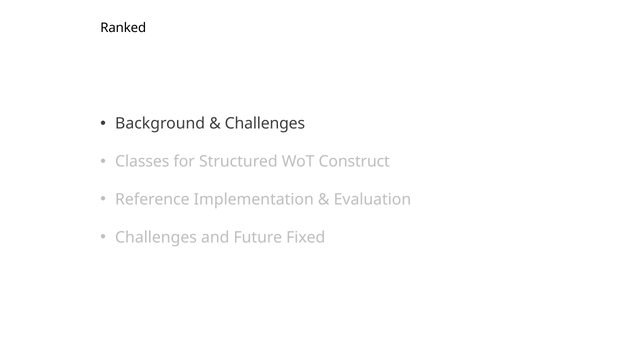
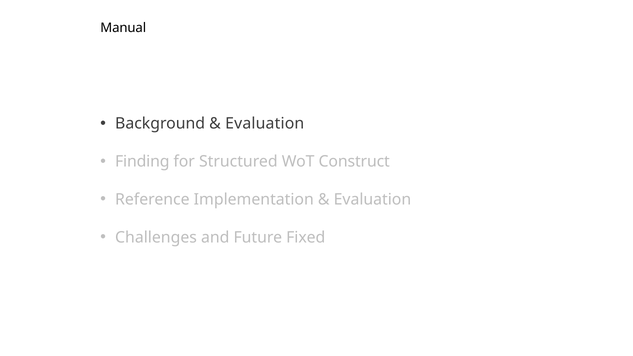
Ranked: Ranked -> Manual (123, 28)
Challenges: Challenges -> Evaluation (265, 124)
Classes: Classes -> Finding (142, 162)
